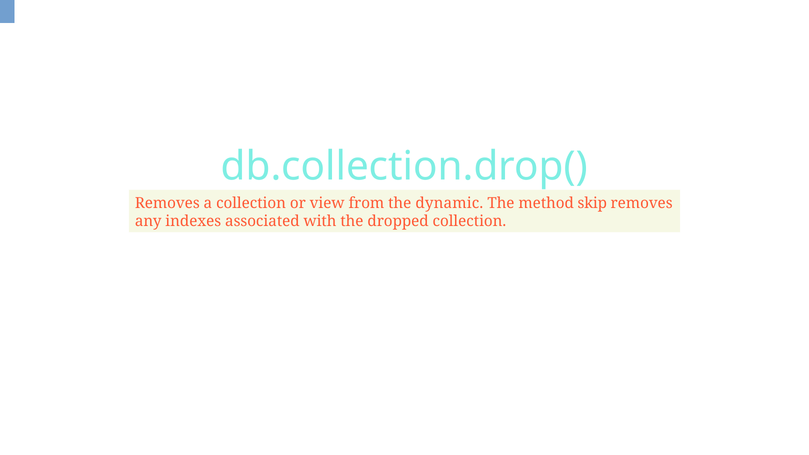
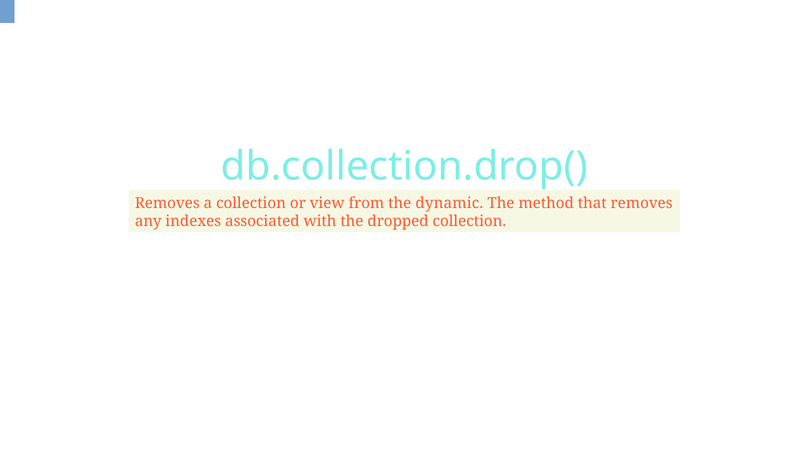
skip: skip -> that (592, 203)
